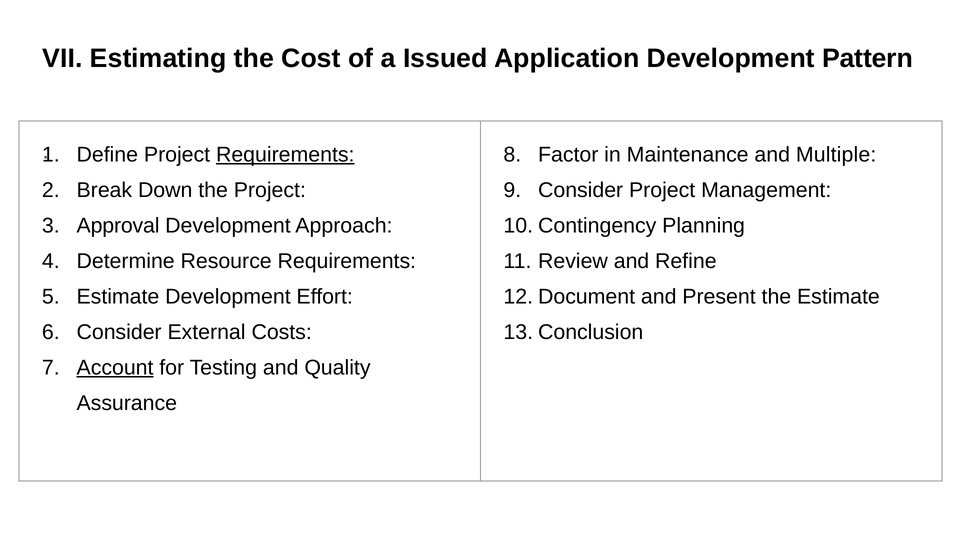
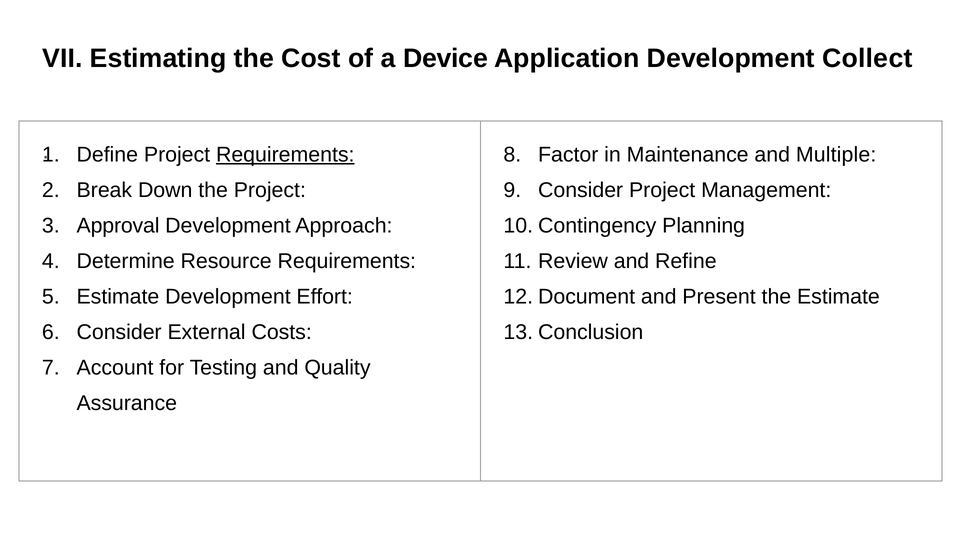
Issued: Issued -> Device (445, 59)
Pattern: Pattern -> Collect (867, 59)
Account underline: present -> none (115, 368)
